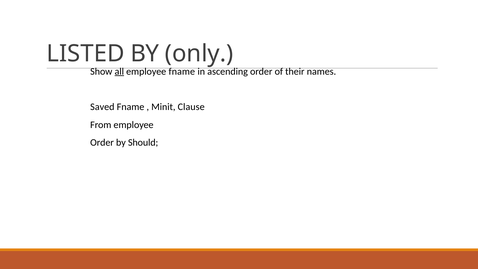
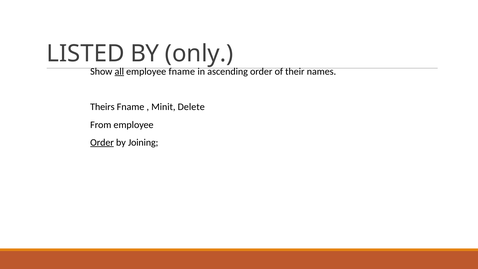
Saved: Saved -> Theirs (102, 107)
Clause: Clause -> Delete (191, 107)
Order underline: none -> present (102, 142)
Should: Should -> Joining (143, 142)
